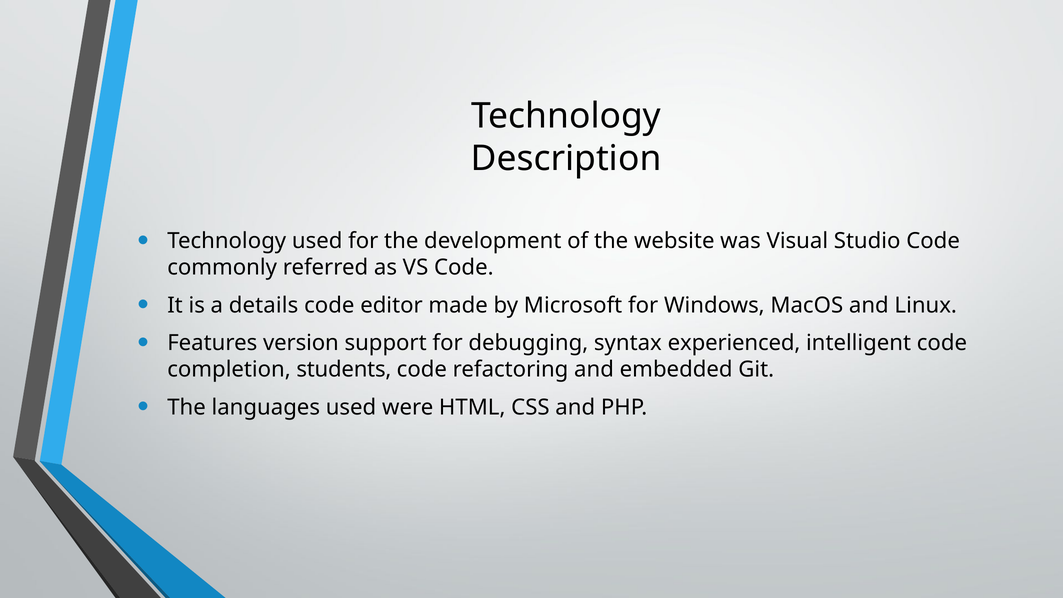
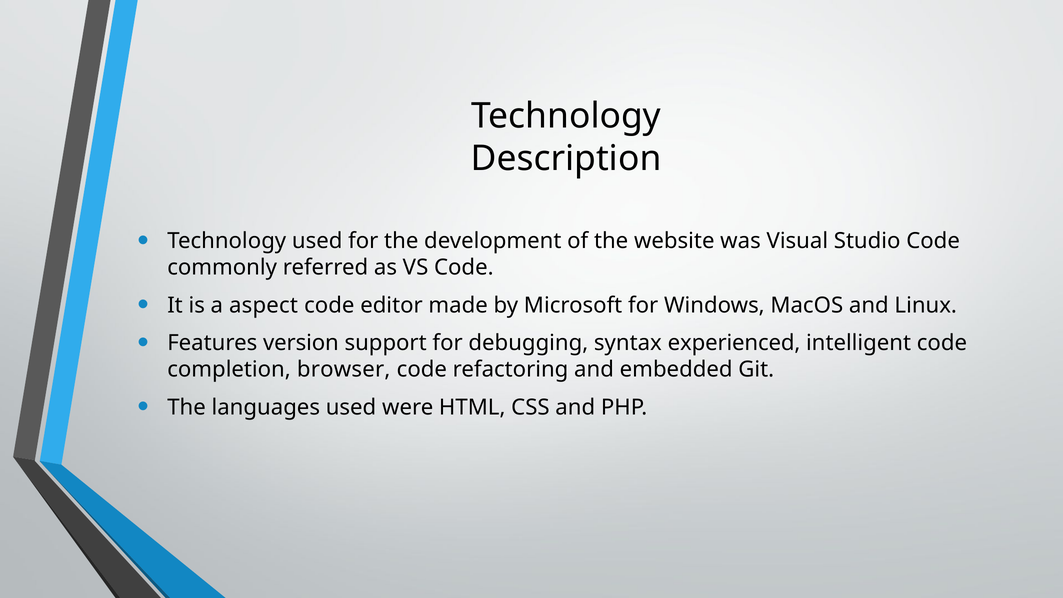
details: details -> aspect (263, 305)
students: students -> browser (344, 370)
